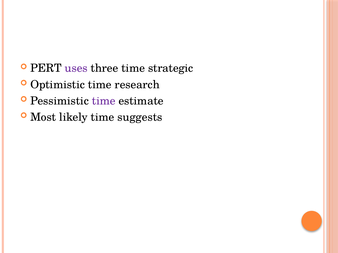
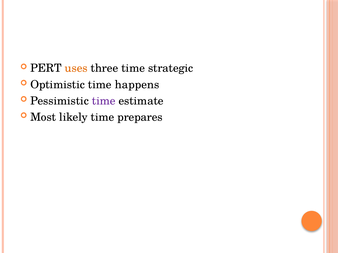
uses colour: purple -> orange (76, 68)
research: research -> happens (137, 85)
suggests: suggests -> prepares (140, 117)
